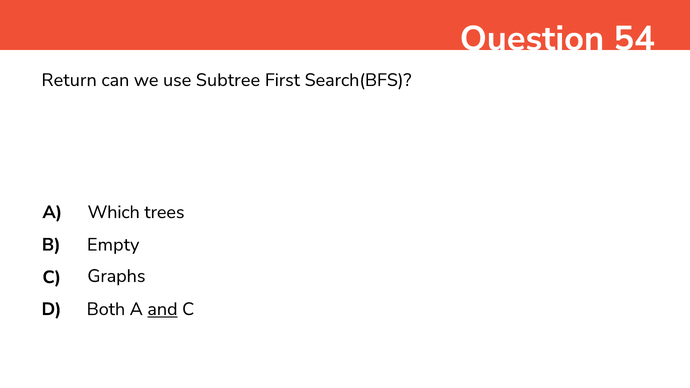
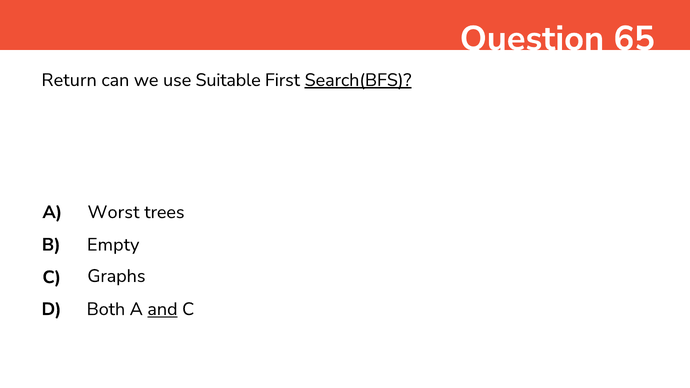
54: 54 -> 65 (634, 39)
Subtree: Subtree -> Suitable (228, 80)
Search(BFS underline: none -> present (358, 80)
Which: Which -> Worst (114, 212)
